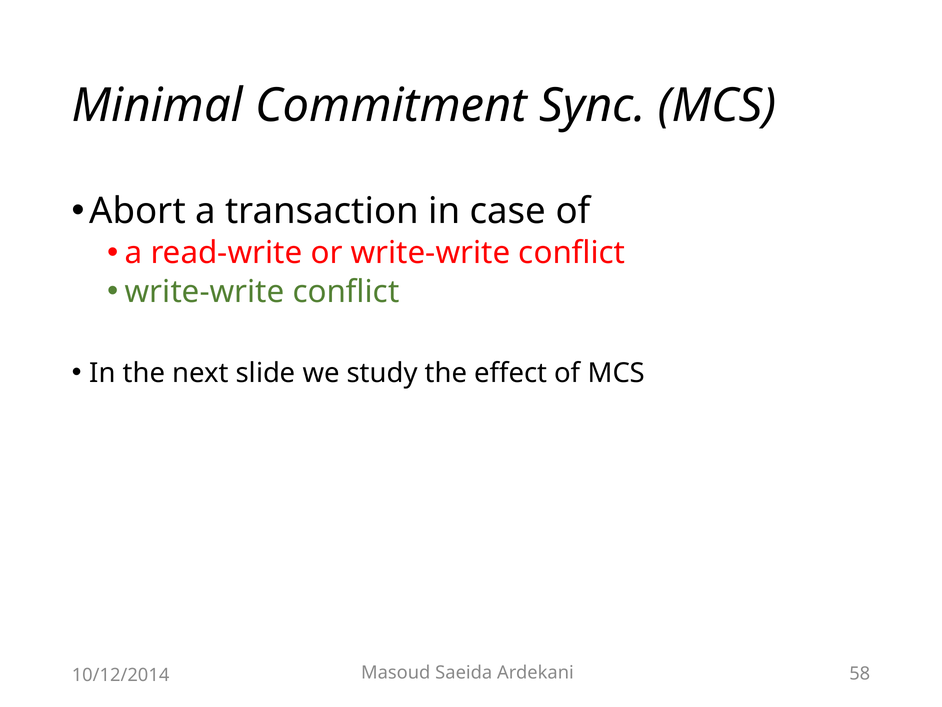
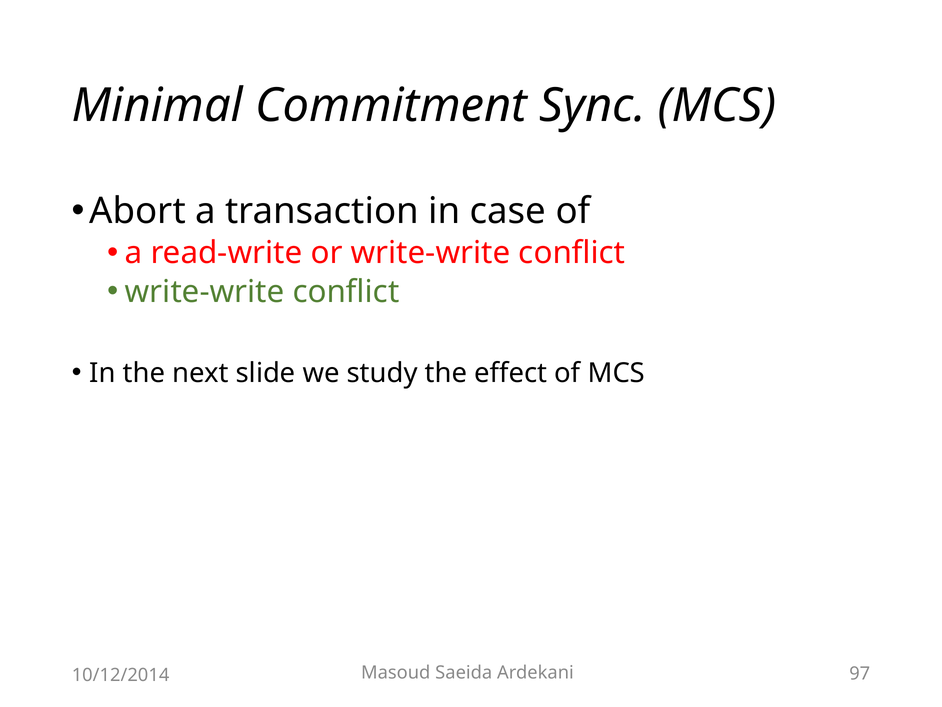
58: 58 -> 97 (860, 673)
